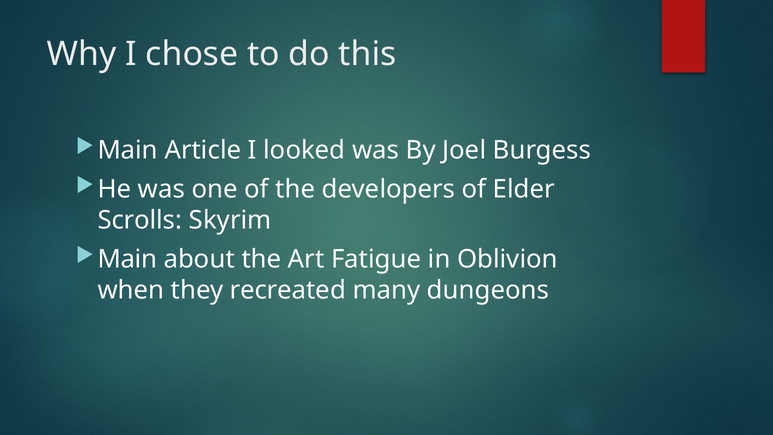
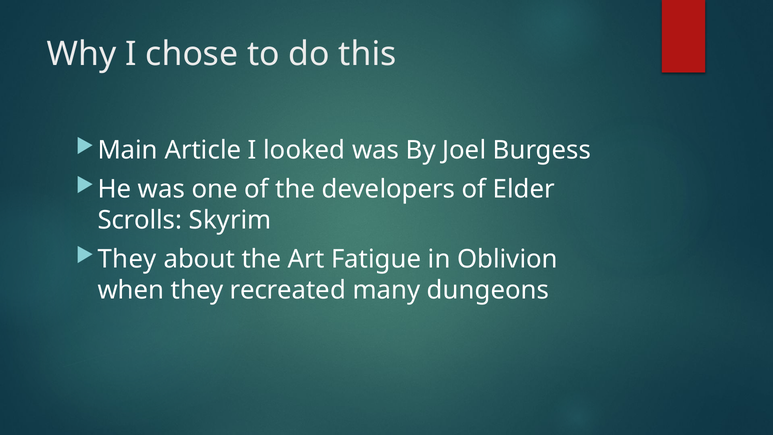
Main: Main -> They (127, 259)
